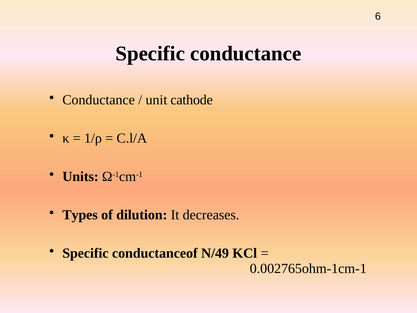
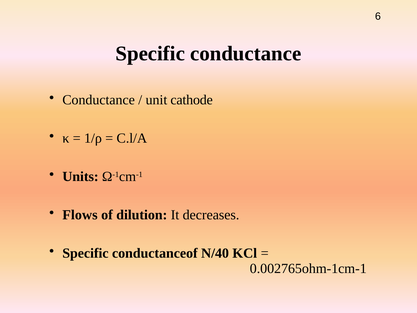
Types: Types -> Flows (80, 215)
N/49: N/49 -> N/40 (215, 253)
